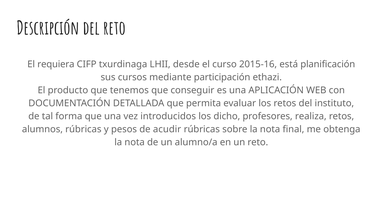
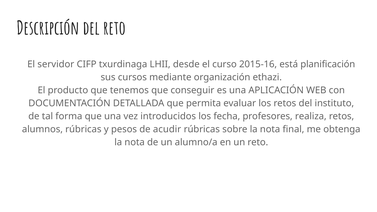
requiera: requiera -> servidor (56, 64)
participación: participación -> organización (222, 77)
dicho: dicho -> fecha (227, 116)
